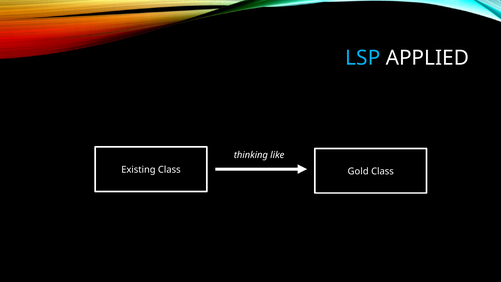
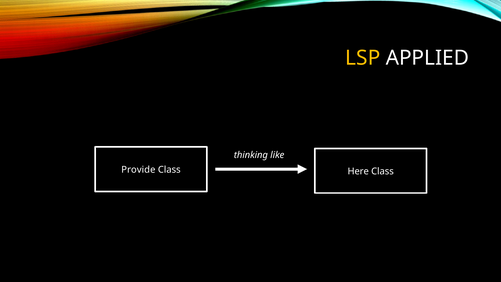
LSP colour: light blue -> yellow (363, 58)
Existing: Existing -> Provide (138, 170)
Gold: Gold -> Here (358, 171)
